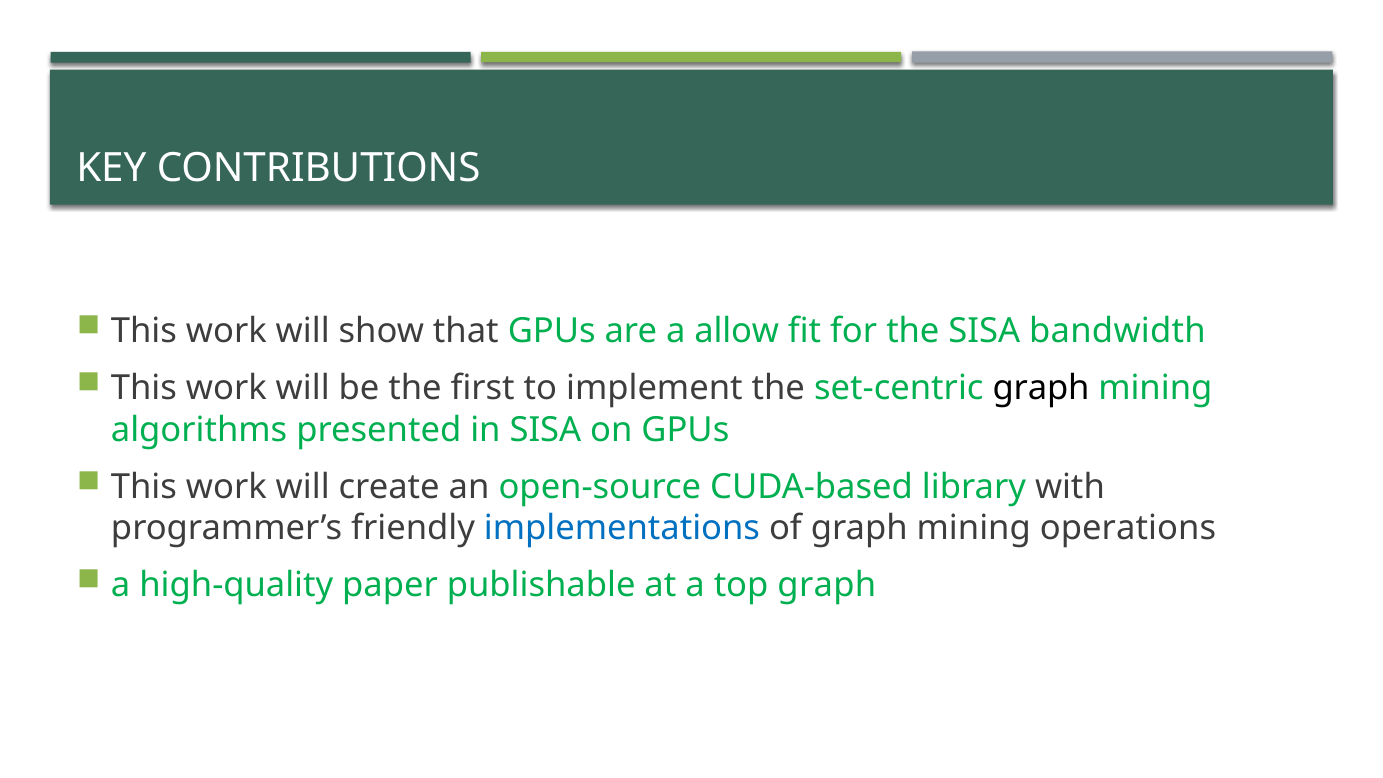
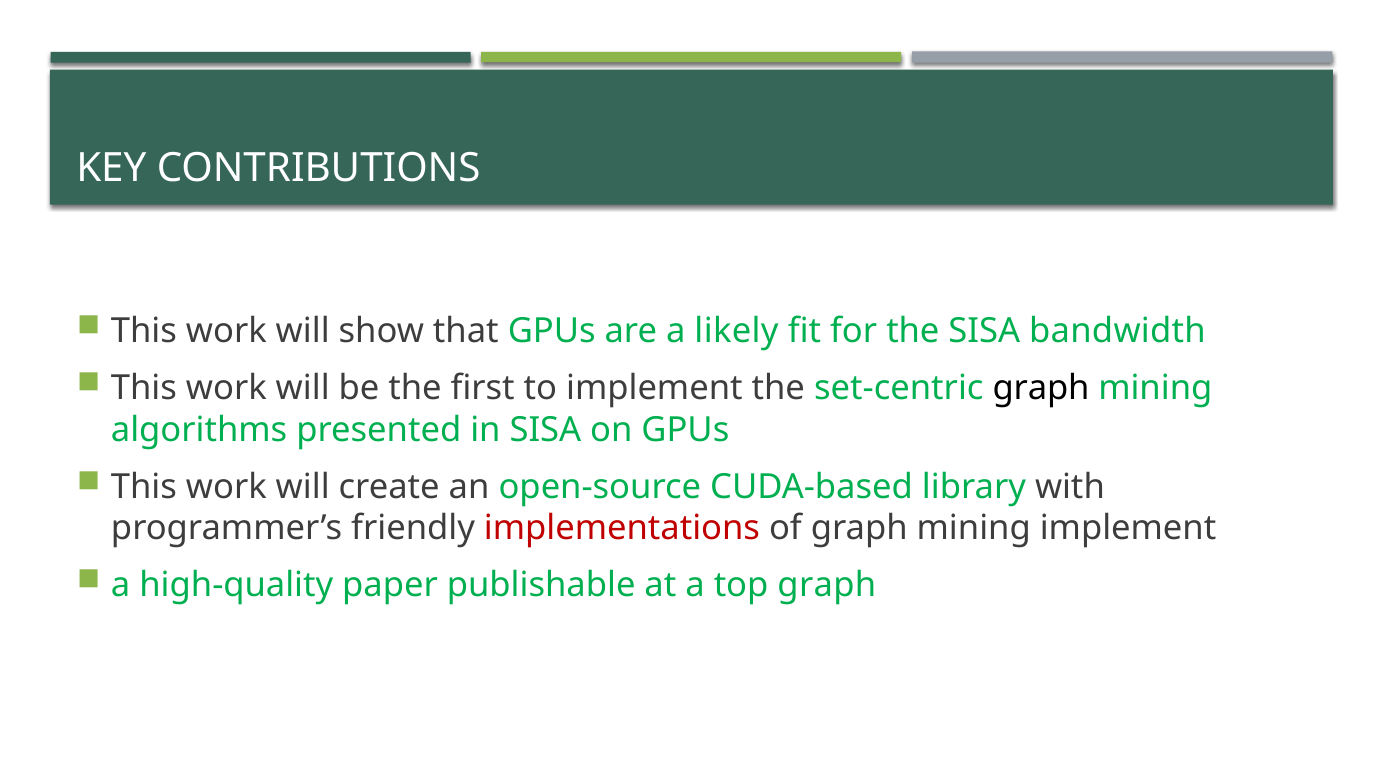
allow: allow -> likely (737, 331)
implementations colour: blue -> red (622, 528)
mining operations: operations -> implement (1128, 528)
